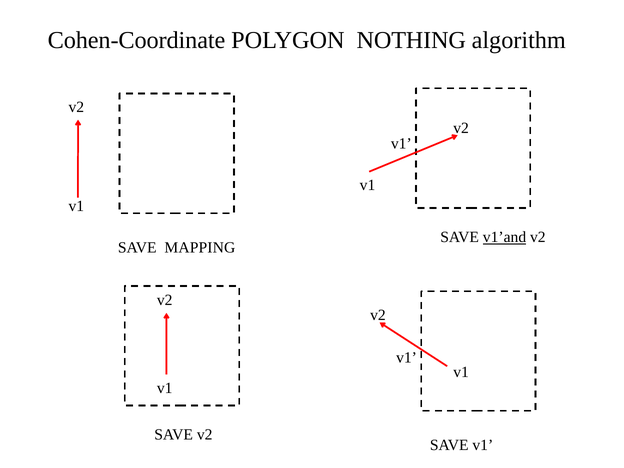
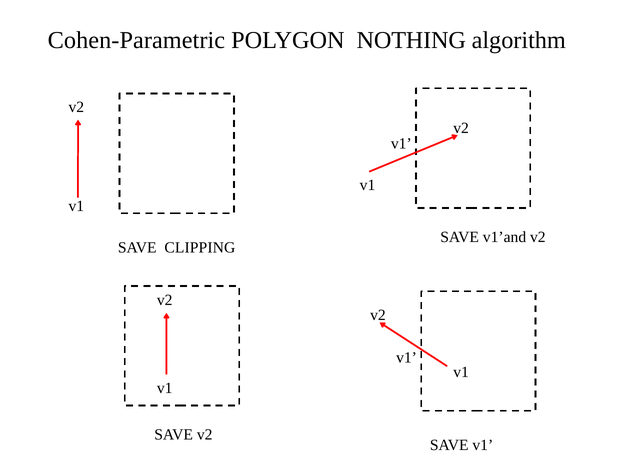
Cohen-Coordinate: Cohen-Coordinate -> Cohen-Parametric (136, 40)
v1’and underline: present -> none (505, 237)
MAPPING: MAPPING -> CLIPPING (200, 247)
